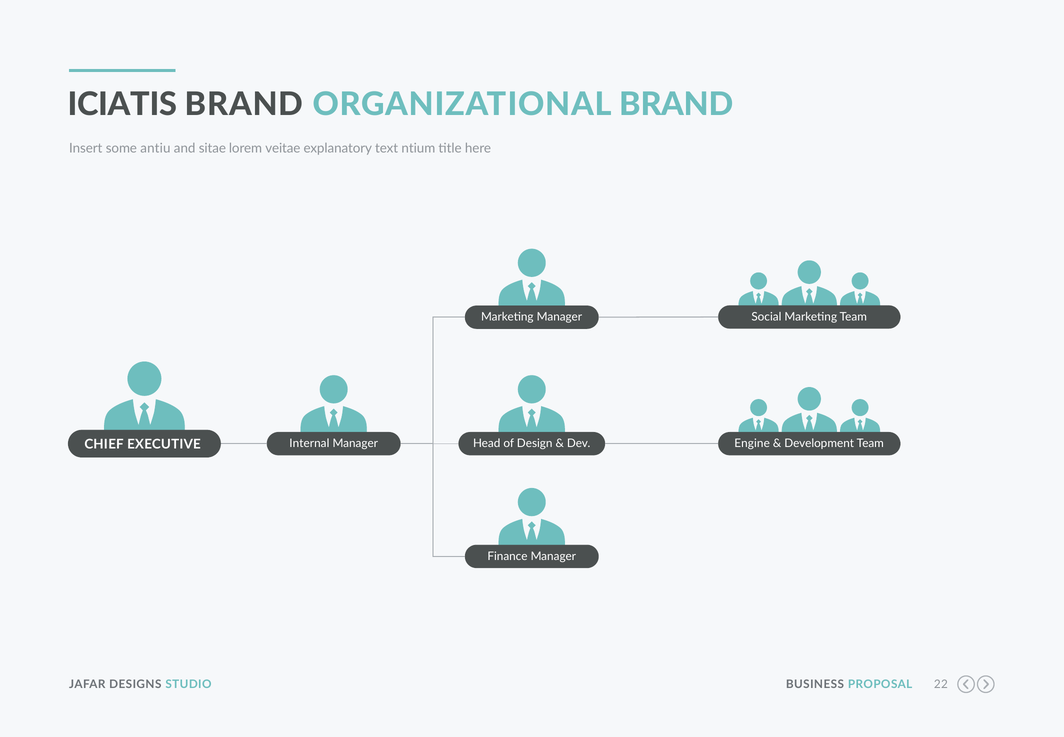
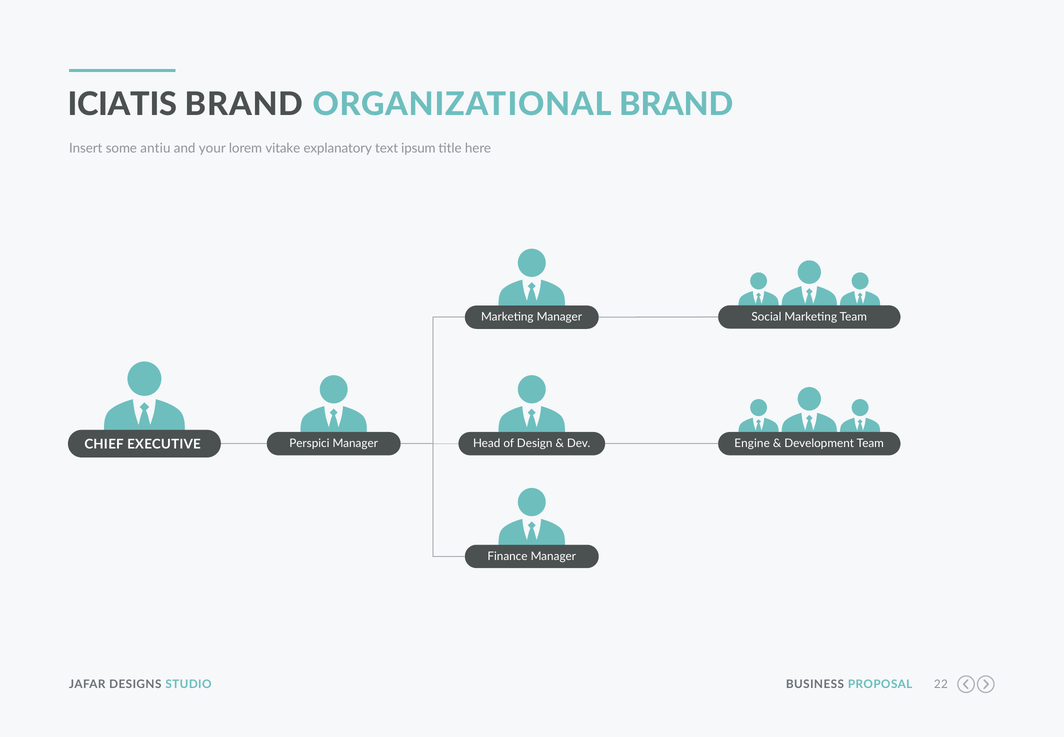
sitae: sitae -> your (212, 148)
veitae: veitae -> vitake (283, 148)
ntium: ntium -> ipsum (418, 148)
Internal: Internal -> Perspici (309, 443)
